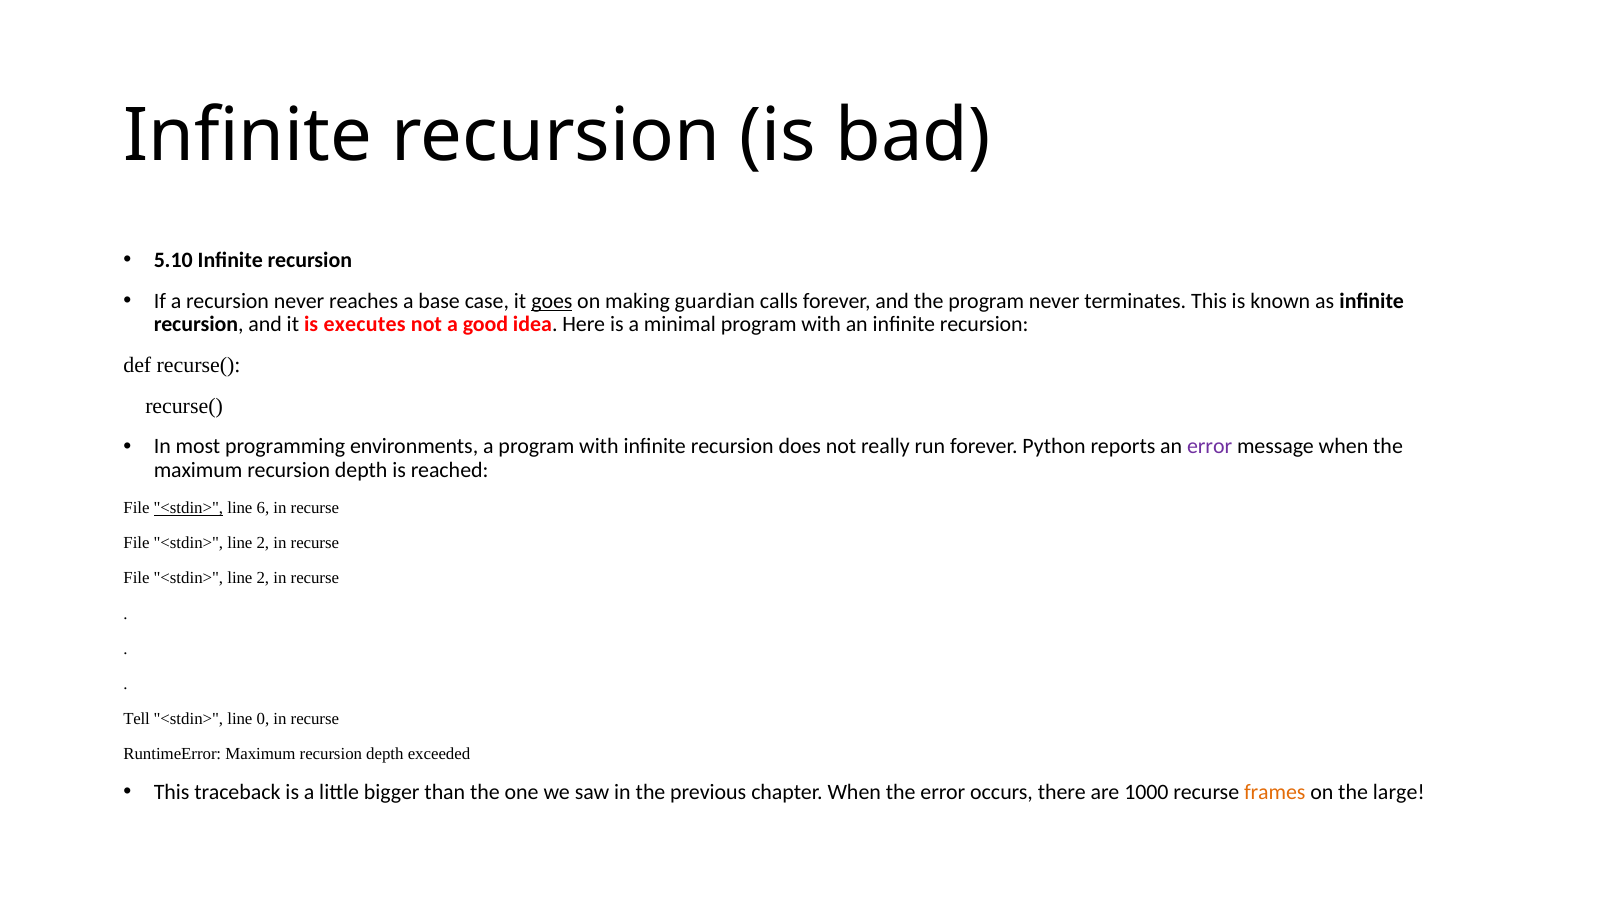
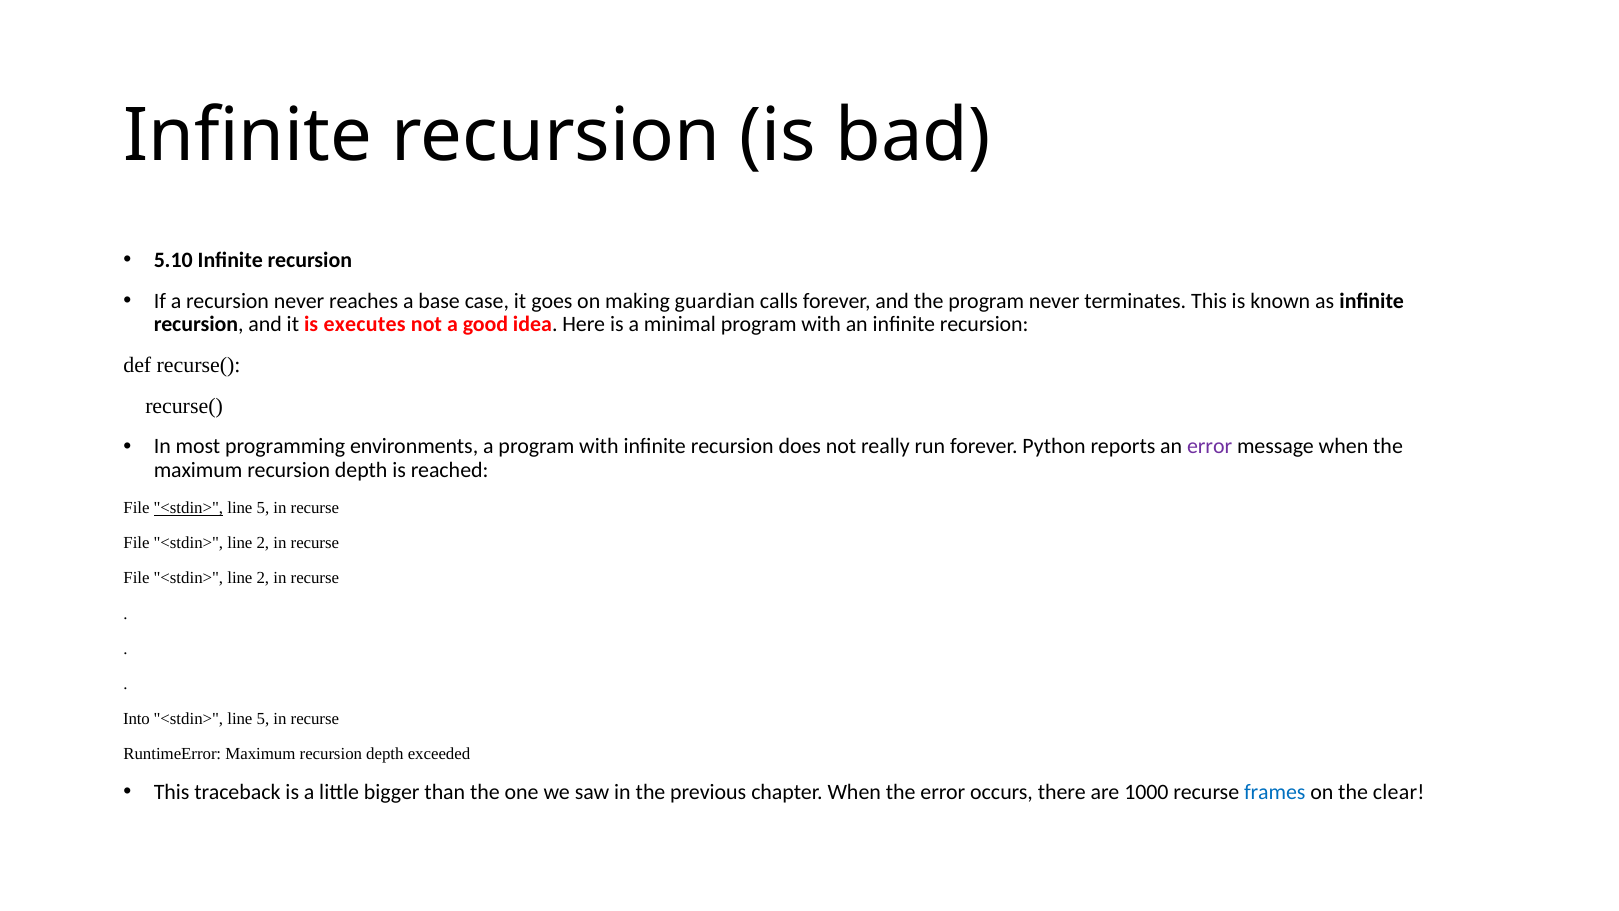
goes underline: present -> none (552, 301)
6: 6 -> 5 (263, 508)
Tell: Tell -> Into (137, 719)
0: 0 -> 5 (263, 719)
frames colour: orange -> blue (1275, 792)
large: large -> clear (1399, 792)
